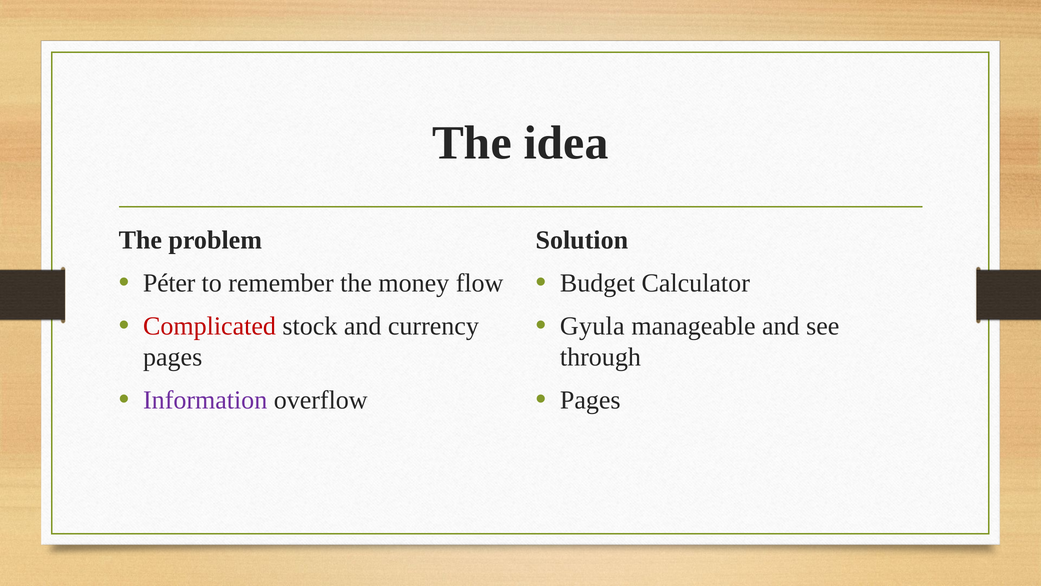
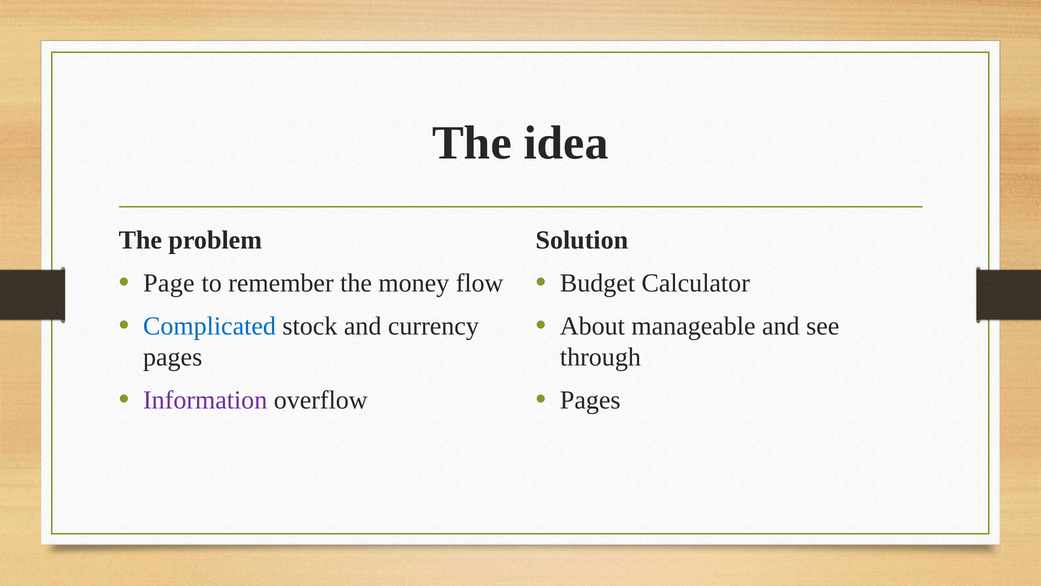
Péter: Péter -> Page (169, 283)
Complicated colour: red -> blue (210, 326)
Gyula: Gyula -> About (592, 326)
